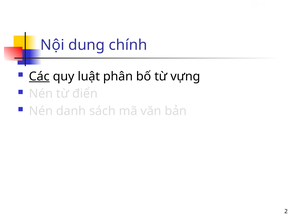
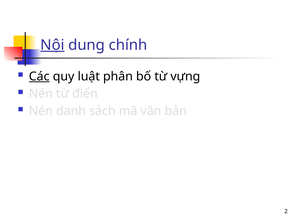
Nội underline: none -> present (52, 45)
